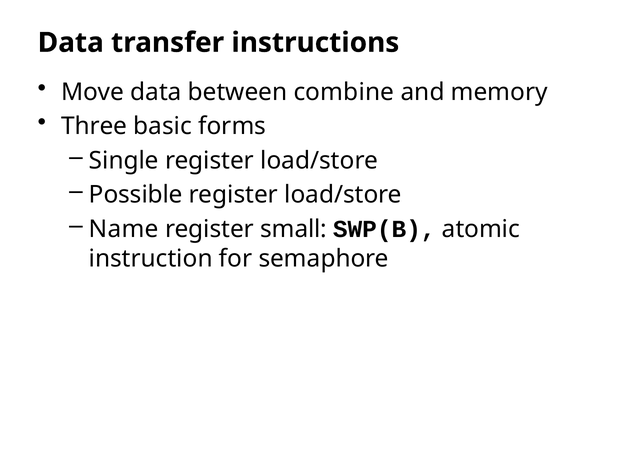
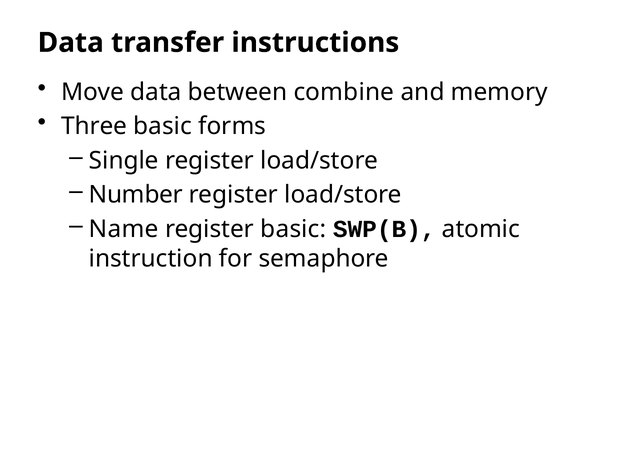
Possible: Possible -> Number (136, 195)
register small: small -> basic (293, 229)
